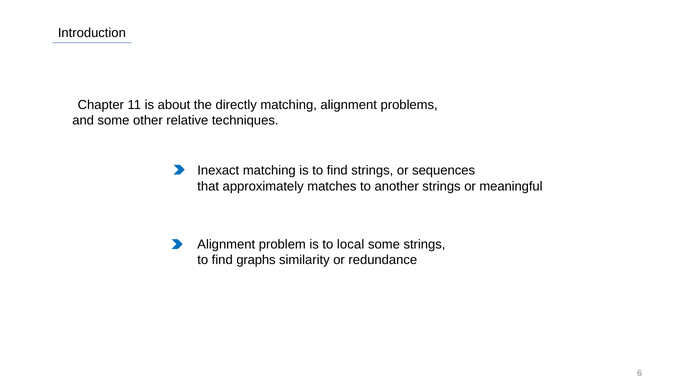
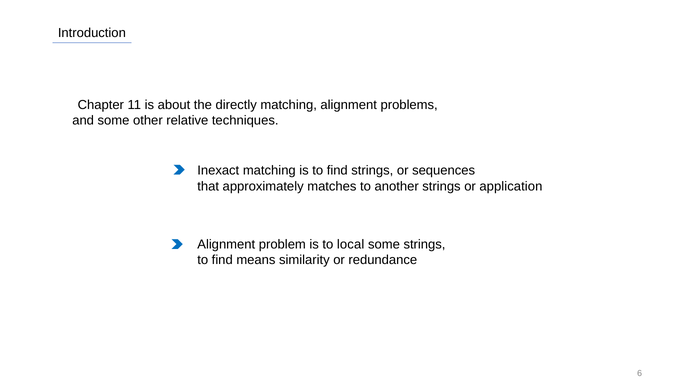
meaningful: meaningful -> application (511, 186)
graphs: graphs -> means (256, 260)
